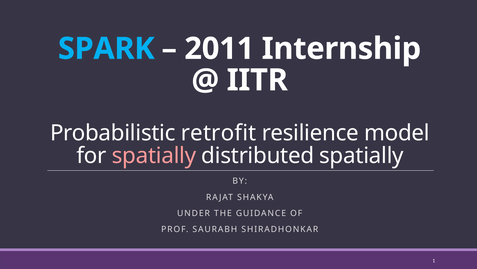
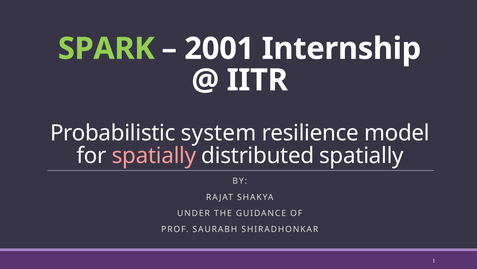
SPARK colour: light blue -> light green (106, 49)
2011: 2011 -> 2001 (219, 49)
retrofit: retrofit -> system (219, 133)
